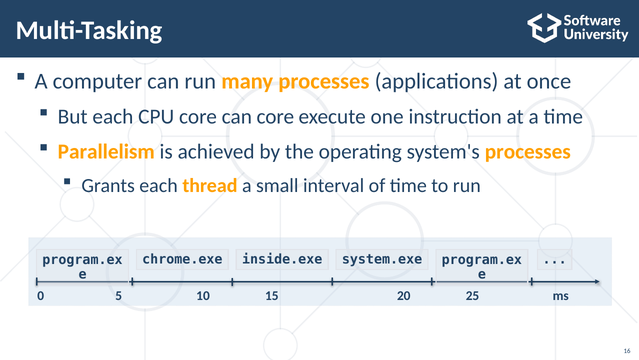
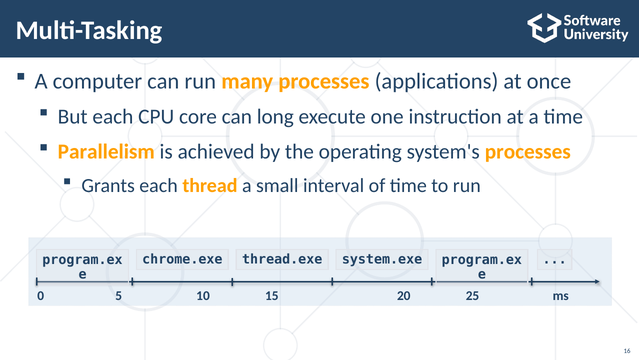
can core: core -> long (275, 117)
inside.exe: inside.exe -> thread.exe (282, 259)
